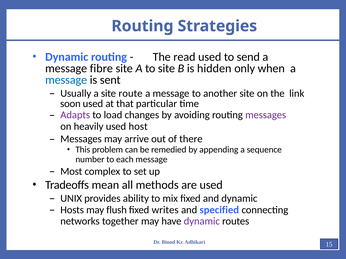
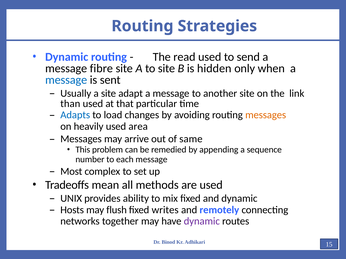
route: route -> adapt (131, 94)
soon: soon -> than (70, 104)
Adapts colour: purple -> blue (75, 115)
messages colour: purple -> orange (266, 115)
host: host -> area (138, 127)
there: there -> same (191, 139)
specified: specified -> remotely (219, 210)
